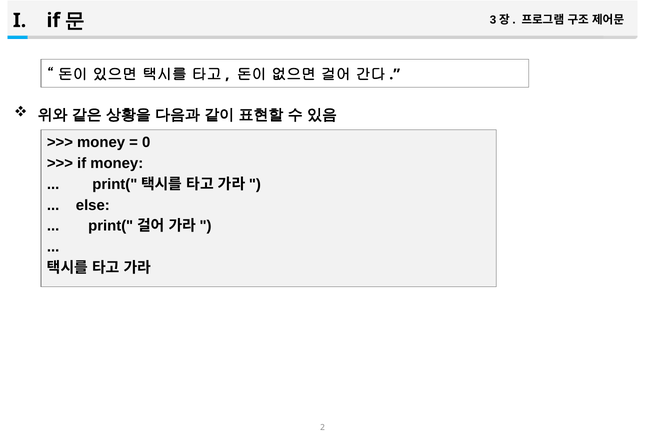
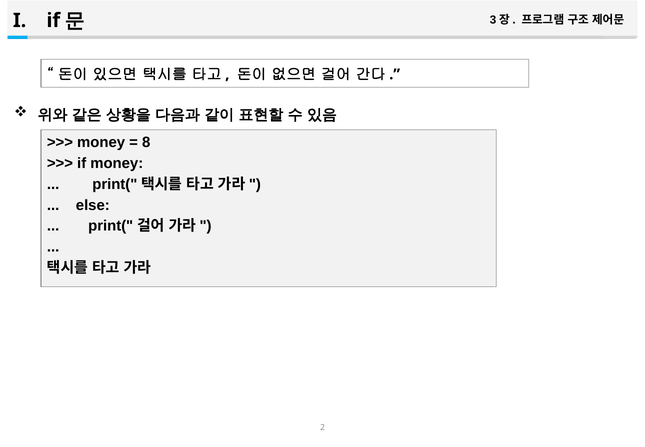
0: 0 -> 8 (146, 143)
